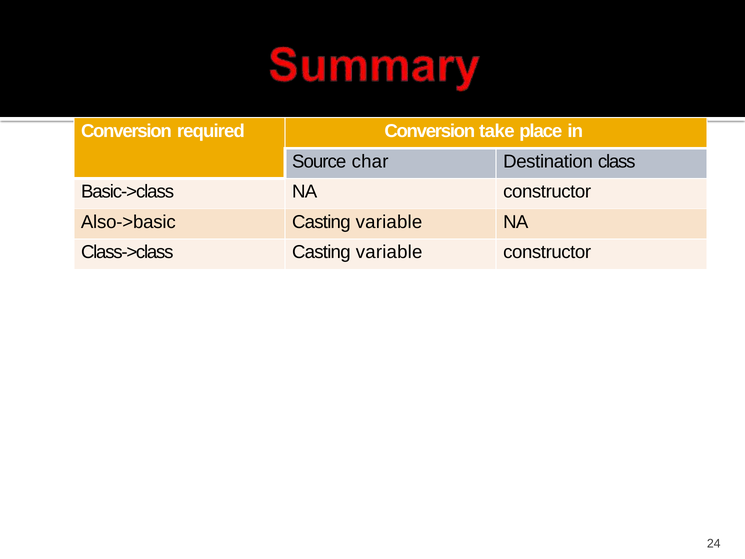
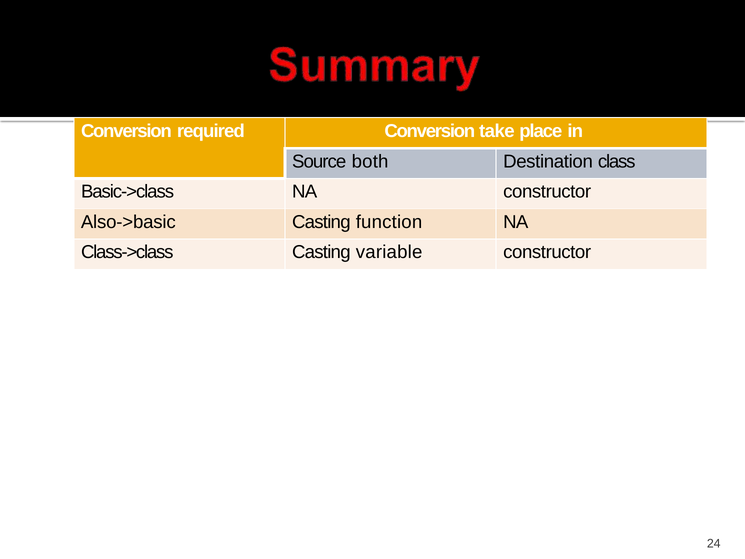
char: char -> both (370, 161)
variable: variable -> function (389, 222)
